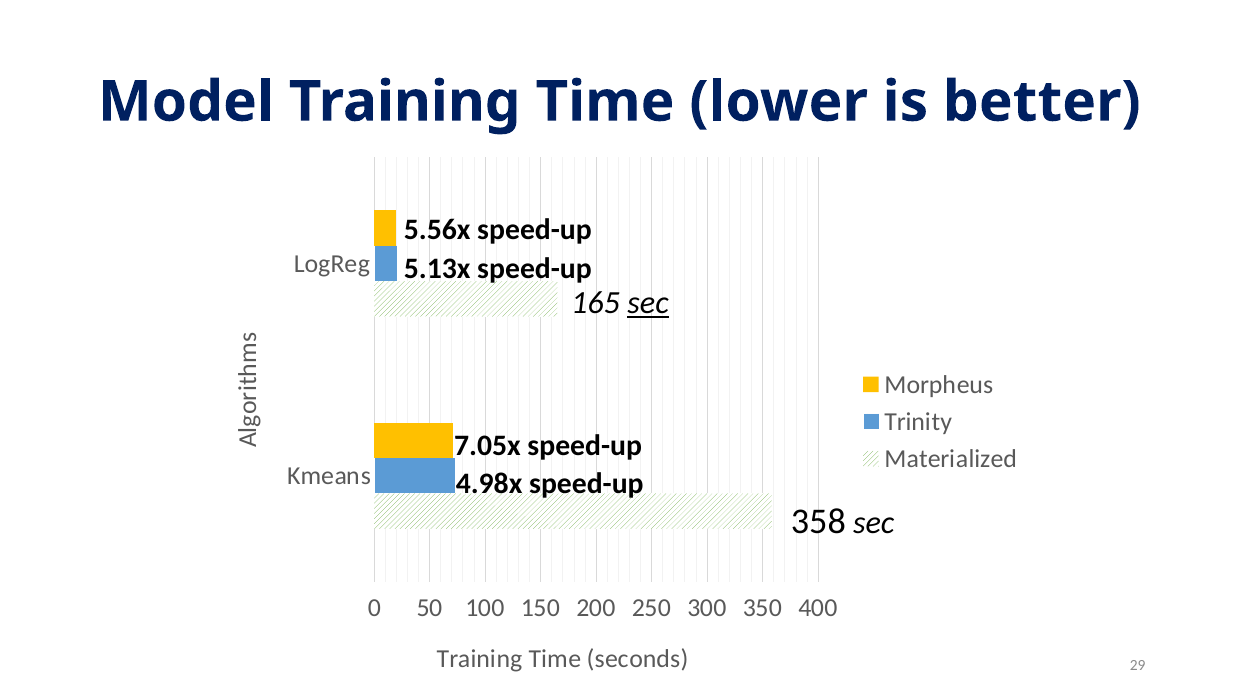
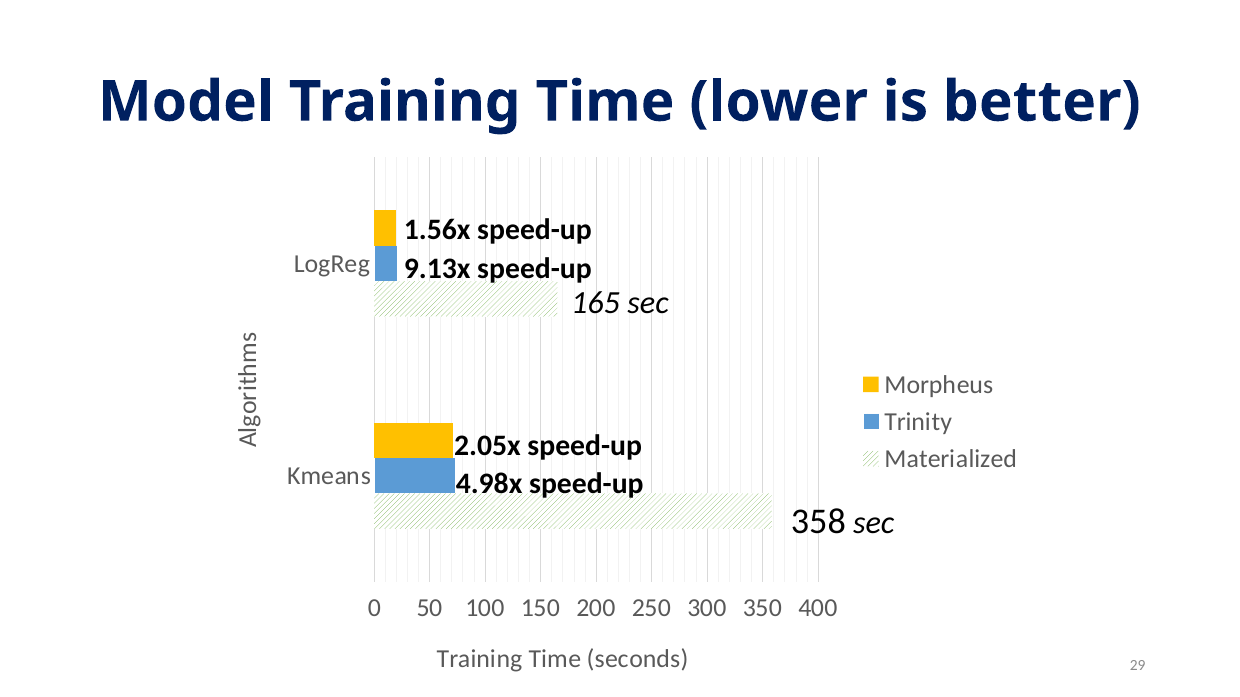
5.56x: 5.56x -> 1.56x (437, 229)
5.13x: 5.13x -> 9.13x (437, 269)
sec underline: present -> none (648, 303)
7.05x: 7.05x -> 2.05x (487, 446)
